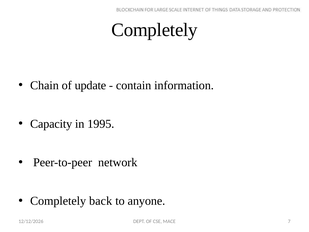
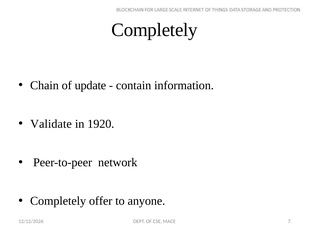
Capacity: Capacity -> Validate (51, 124)
1995: 1995 -> 1920 (101, 124)
back: back -> offer (101, 201)
